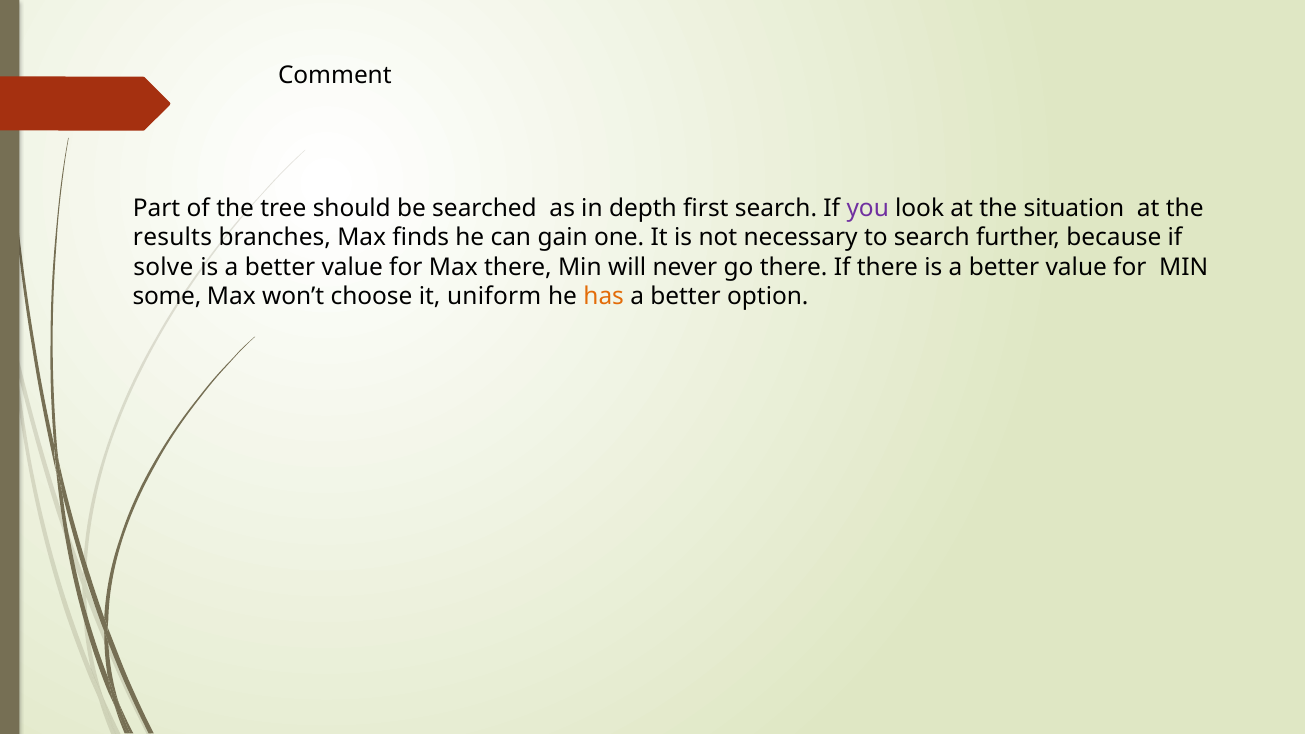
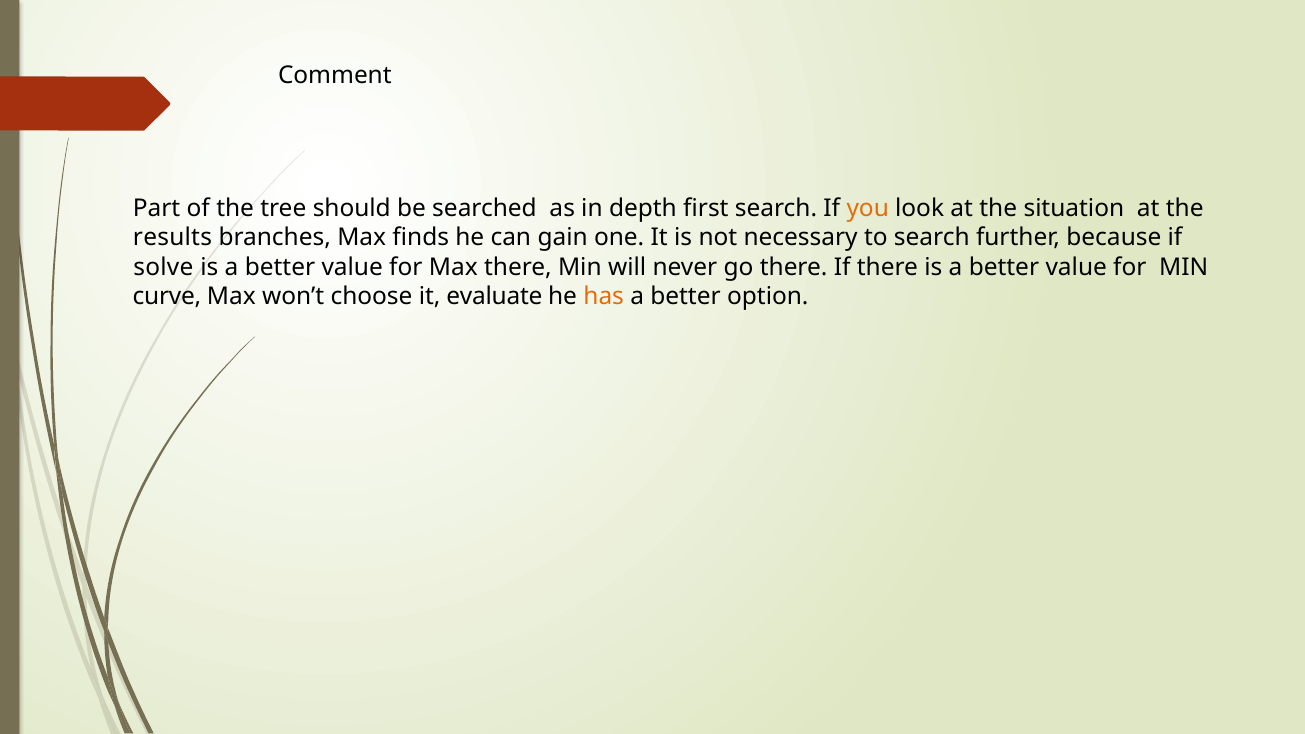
you colour: purple -> orange (868, 209)
some: some -> curve (167, 297)
uniform: uniform -> evaluate (494, 297)
